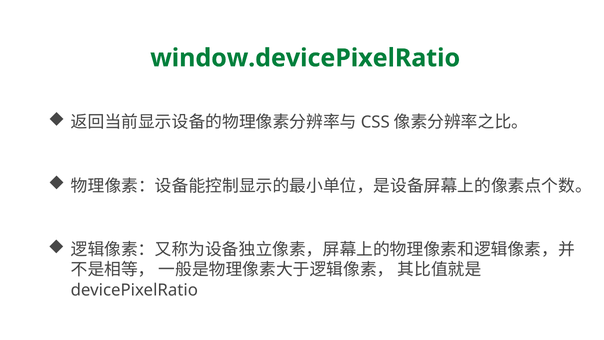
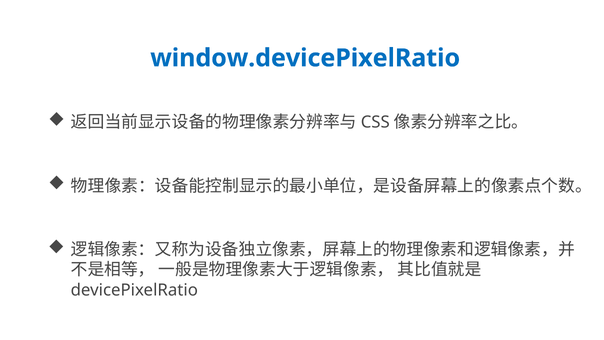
window.devicePixelRatio colour: green -> blue (305, 58)
